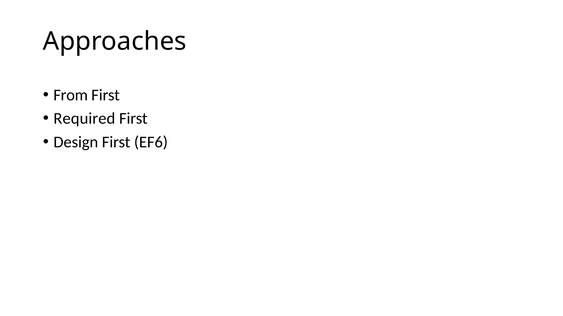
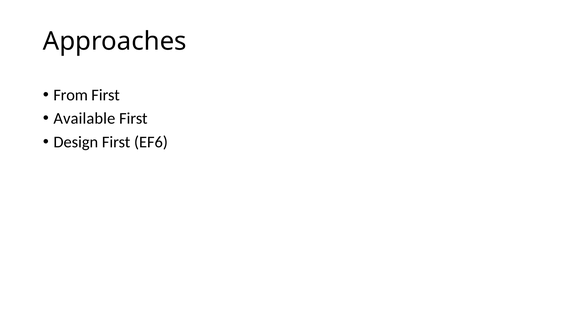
Required: Required -> Available (84, 119)
